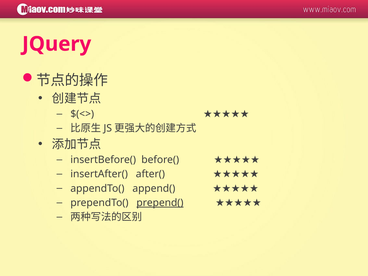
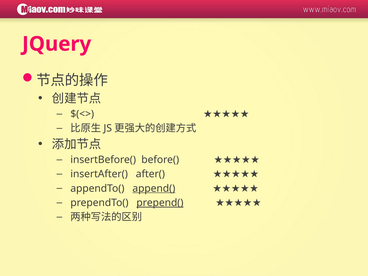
append( underline: none -> present (154, 188)
